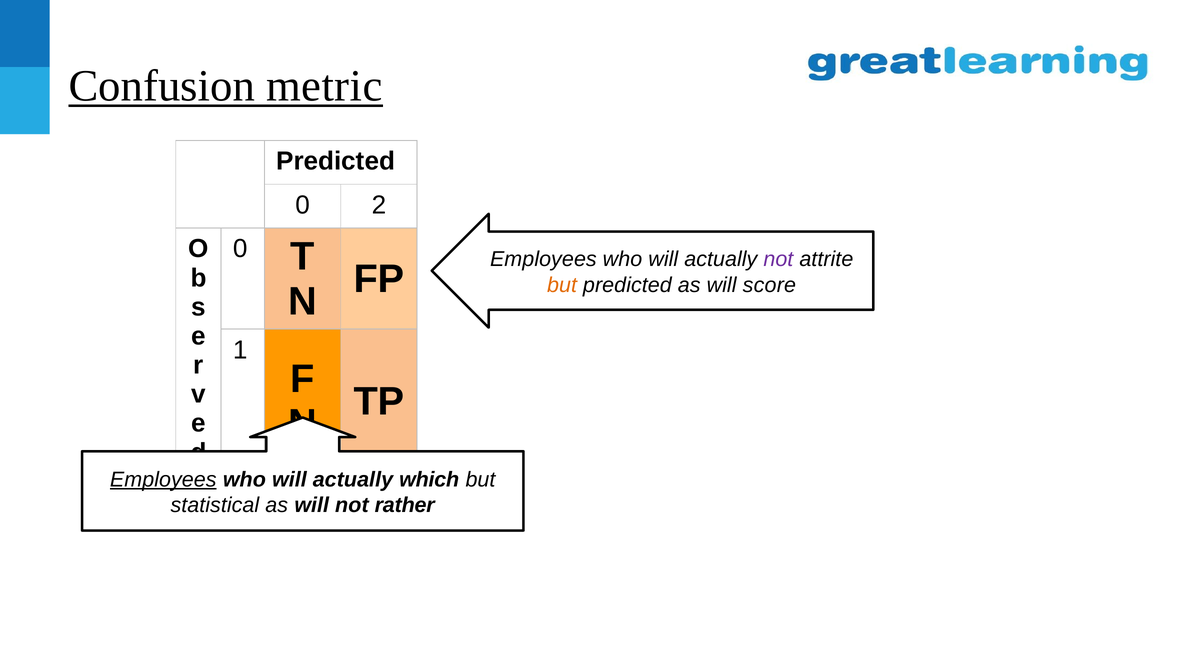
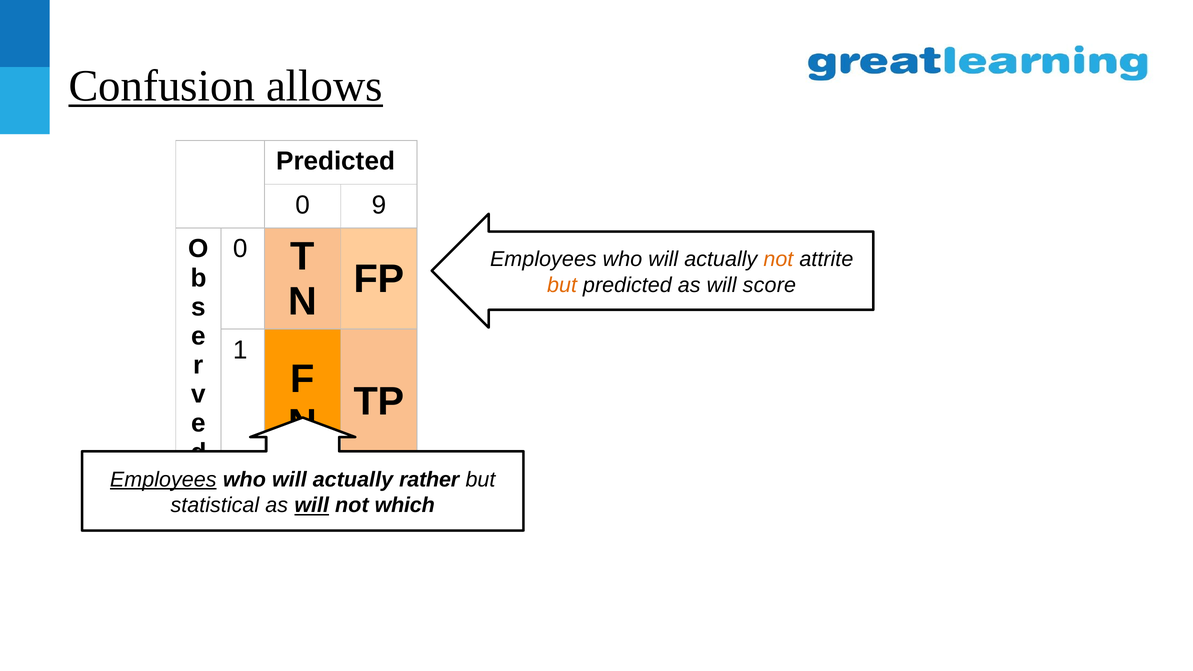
metric: metric -> allows (324, 86)
2: 2 -> 9 (379, 205)
not colour: purple -> orange (778, 259)
which: which -> rather (429, 480)
will underline: none -> present (312, 505)
rather: rather -> which (405, 505)
